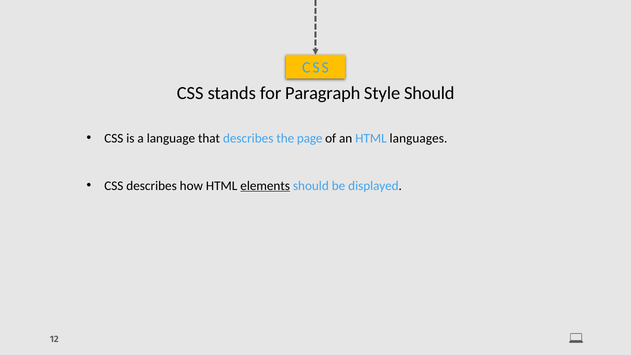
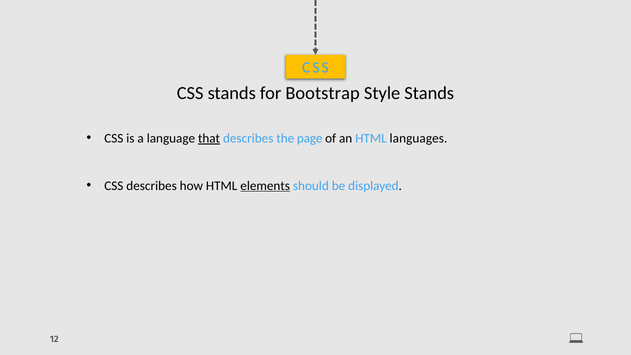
Paragraph: Paragraph -> Bootstrap (323, 93)
Style Should: Should -> Stands (429, 93)
that underline: none -> present (209, 138)
